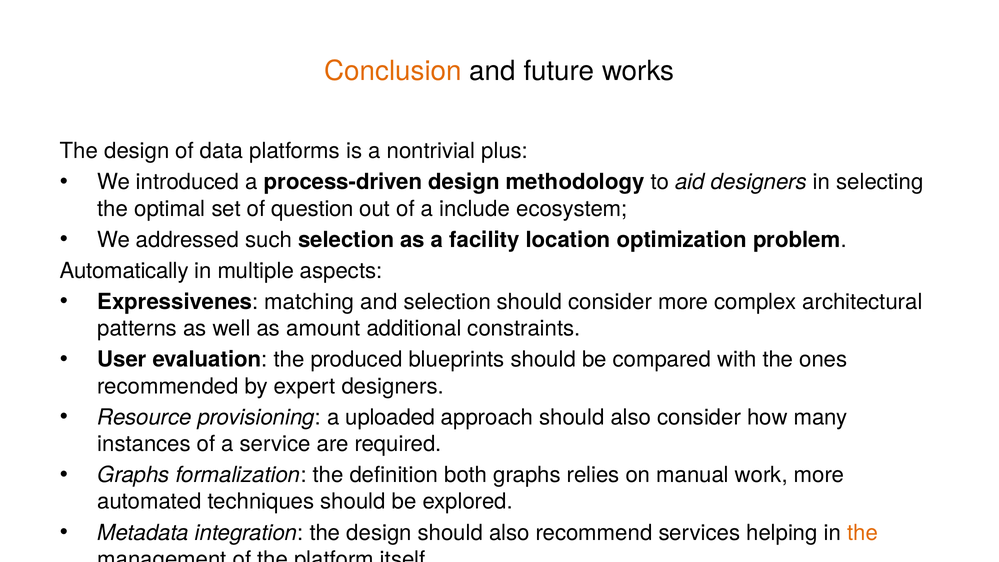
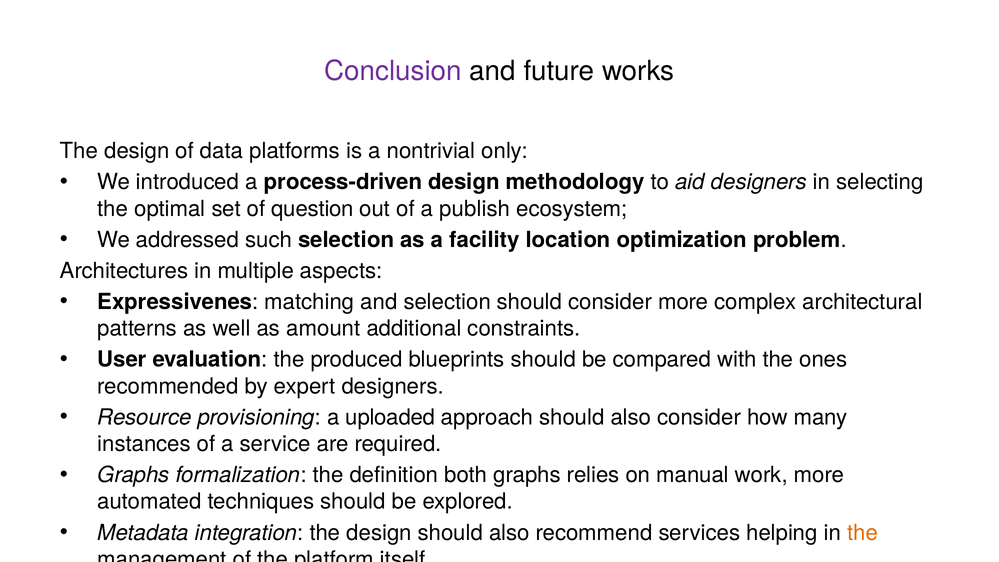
Conclusion colour: orange -> purple (393, 71)
plus: plus -> only (505, 151)
include: include -> publish (475, 209)
Automatically: Automatically -> Architectures (124, 271)
